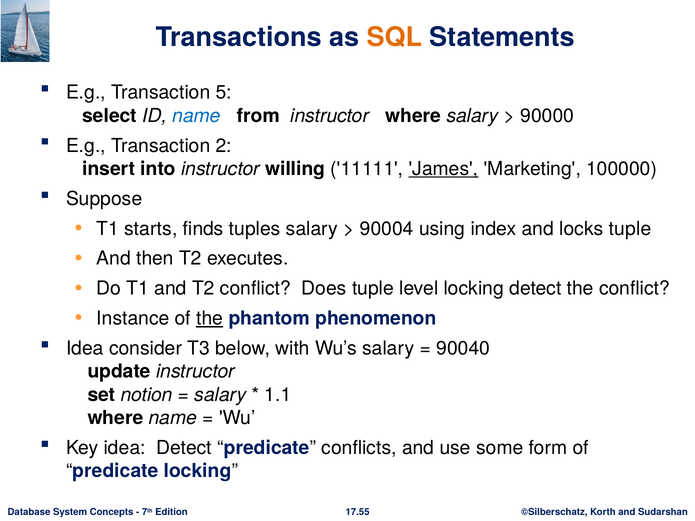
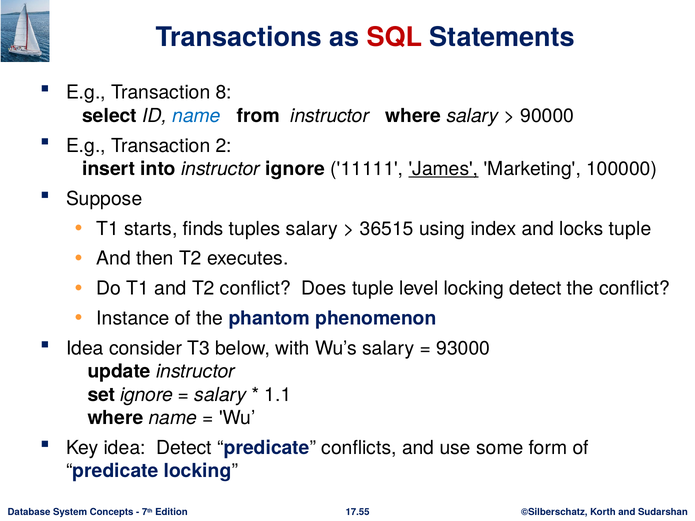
SQL colour: orange -> red (394, 37)
5: 5 -> 8 (224, 93)
instructor willing: willing -> ignore (295, 169)
90004: 90004 -> 36515 (387, 229)
the underline: present -> none (210, 319)
90040: 90040 -> 93000 (463, 349)
set notion: notion -> ignore (147, 395)
